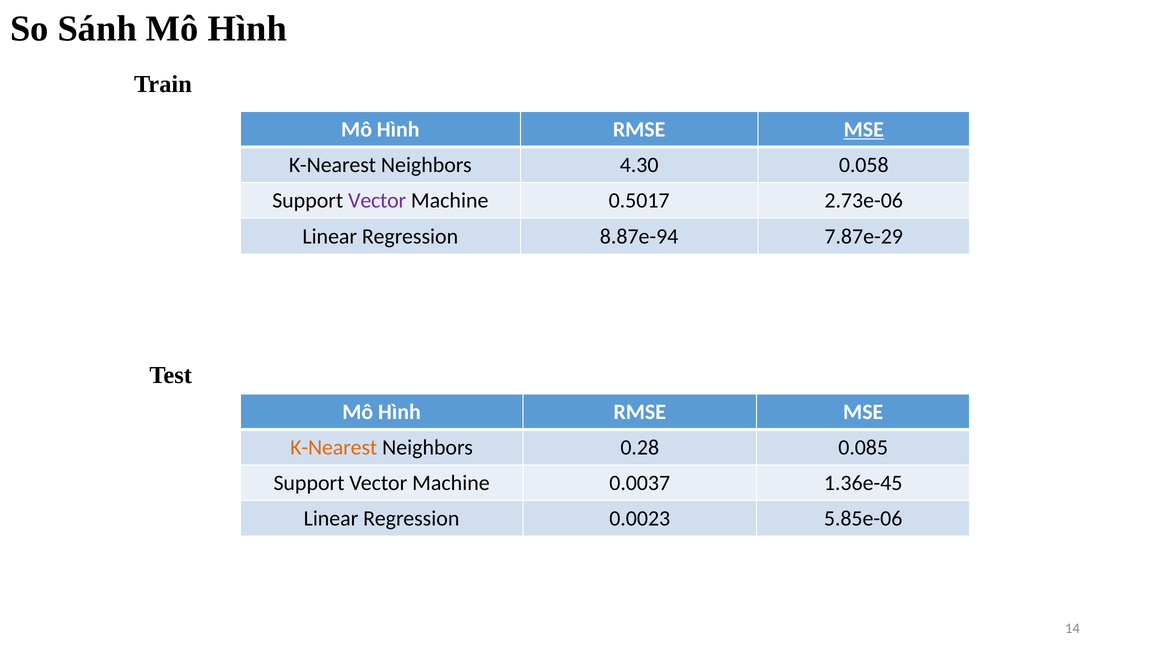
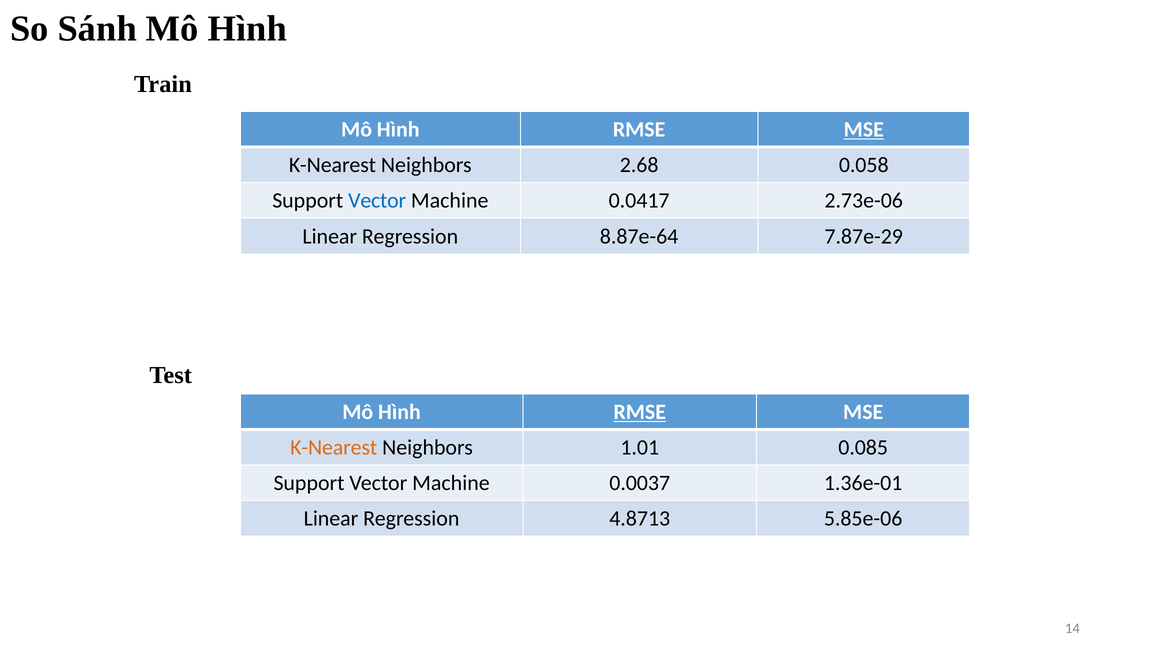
4.30: 4.30 -> 2.68 (639, 165)
Vector colour: purple -> blue (377, 201)
0.5017: 0.5017 -> 0.0417 (639, 201)
8.87e-94: 8.87e-94 -> 8.87e-64 (639, 236)
RMSE underline: none -> present (640, 412)
0.28: 0.28 -> 1.01 (640, 447)
1.36e-45: 1.36e-45 -> 1.36e-01 (863, 483)
0.0023: 0.0023 -> 4.8713 (640, 518)
